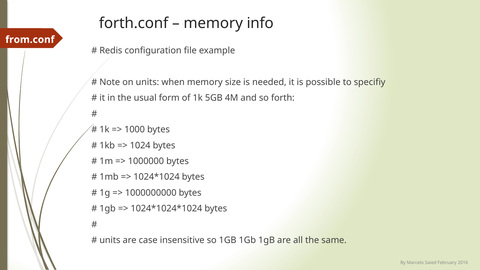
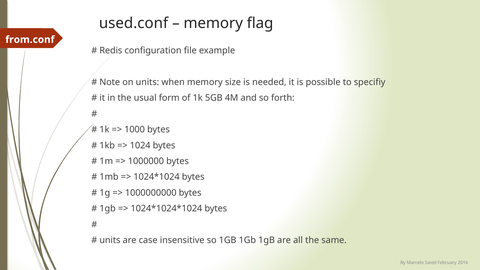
forth.conf: forth.conf -> used.conf (134, 23)
info: info -> flag (260, 23)
